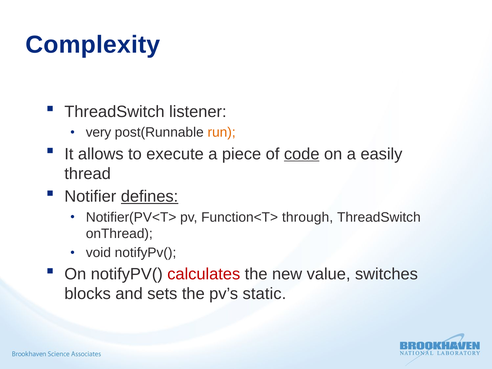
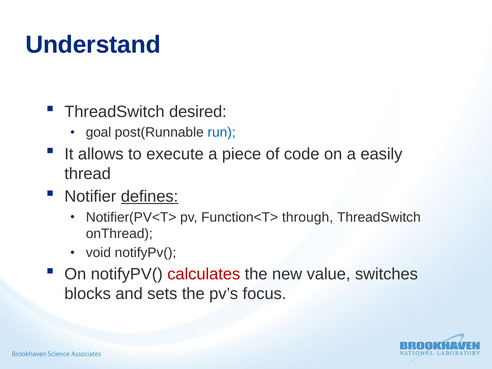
Complexity: Complexity -> Understand (93, 45)
listener: listener -> desired (198, 112)
very: very -> goal (99, 132)
run colour: orange -> blue (222, 132)
code underline: present -> none (302, 154)
static: static -> focus (265, 294)
